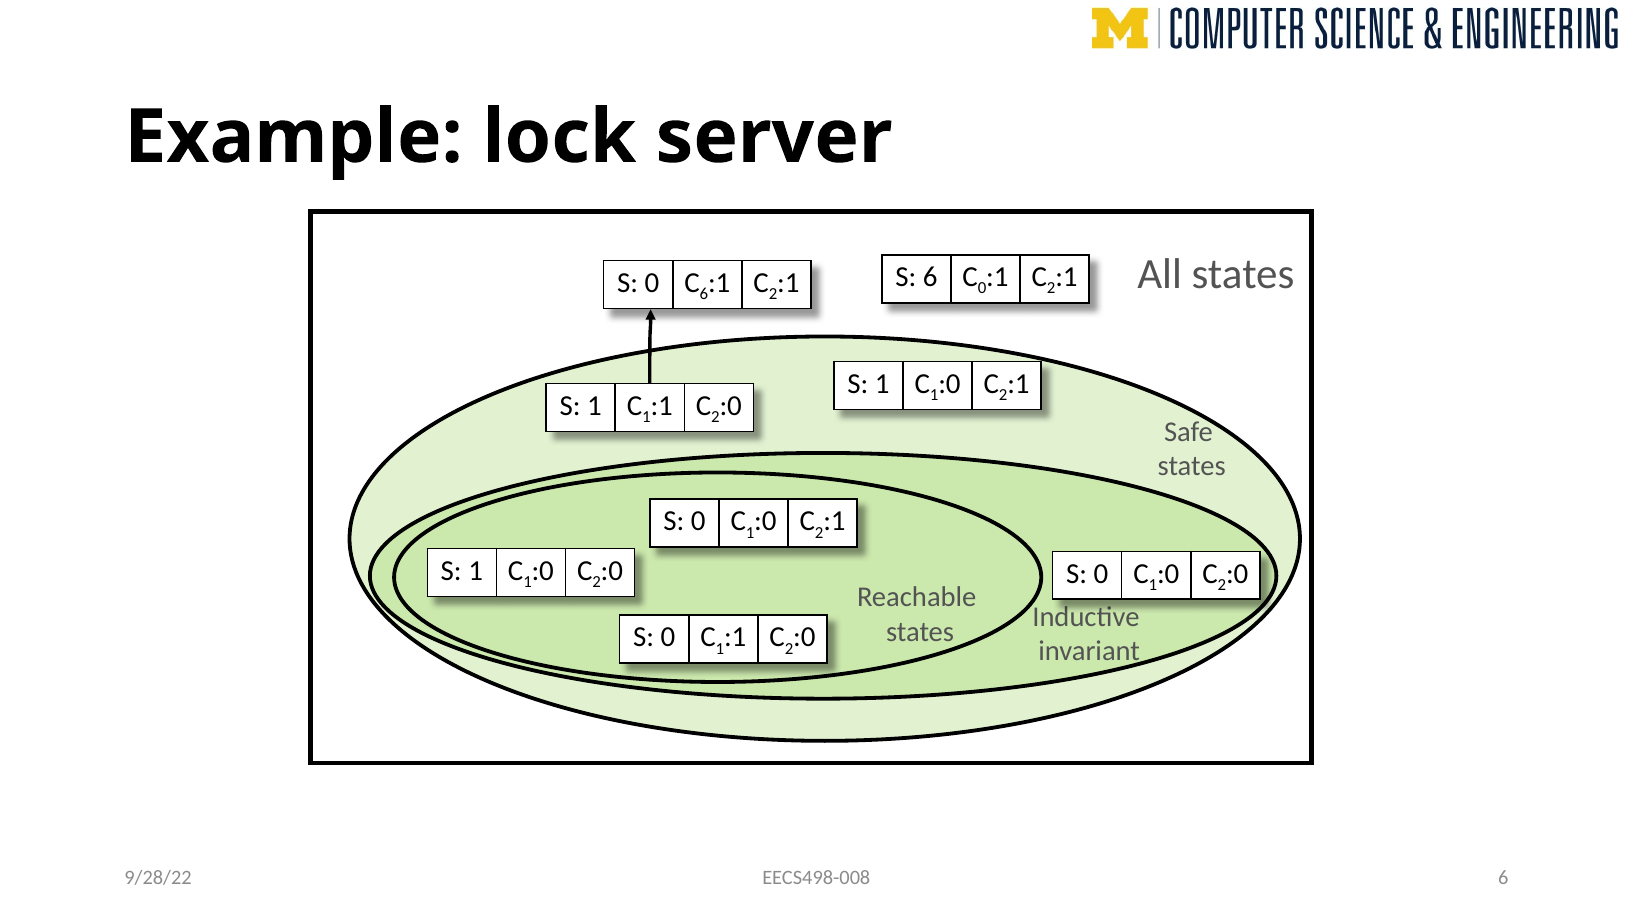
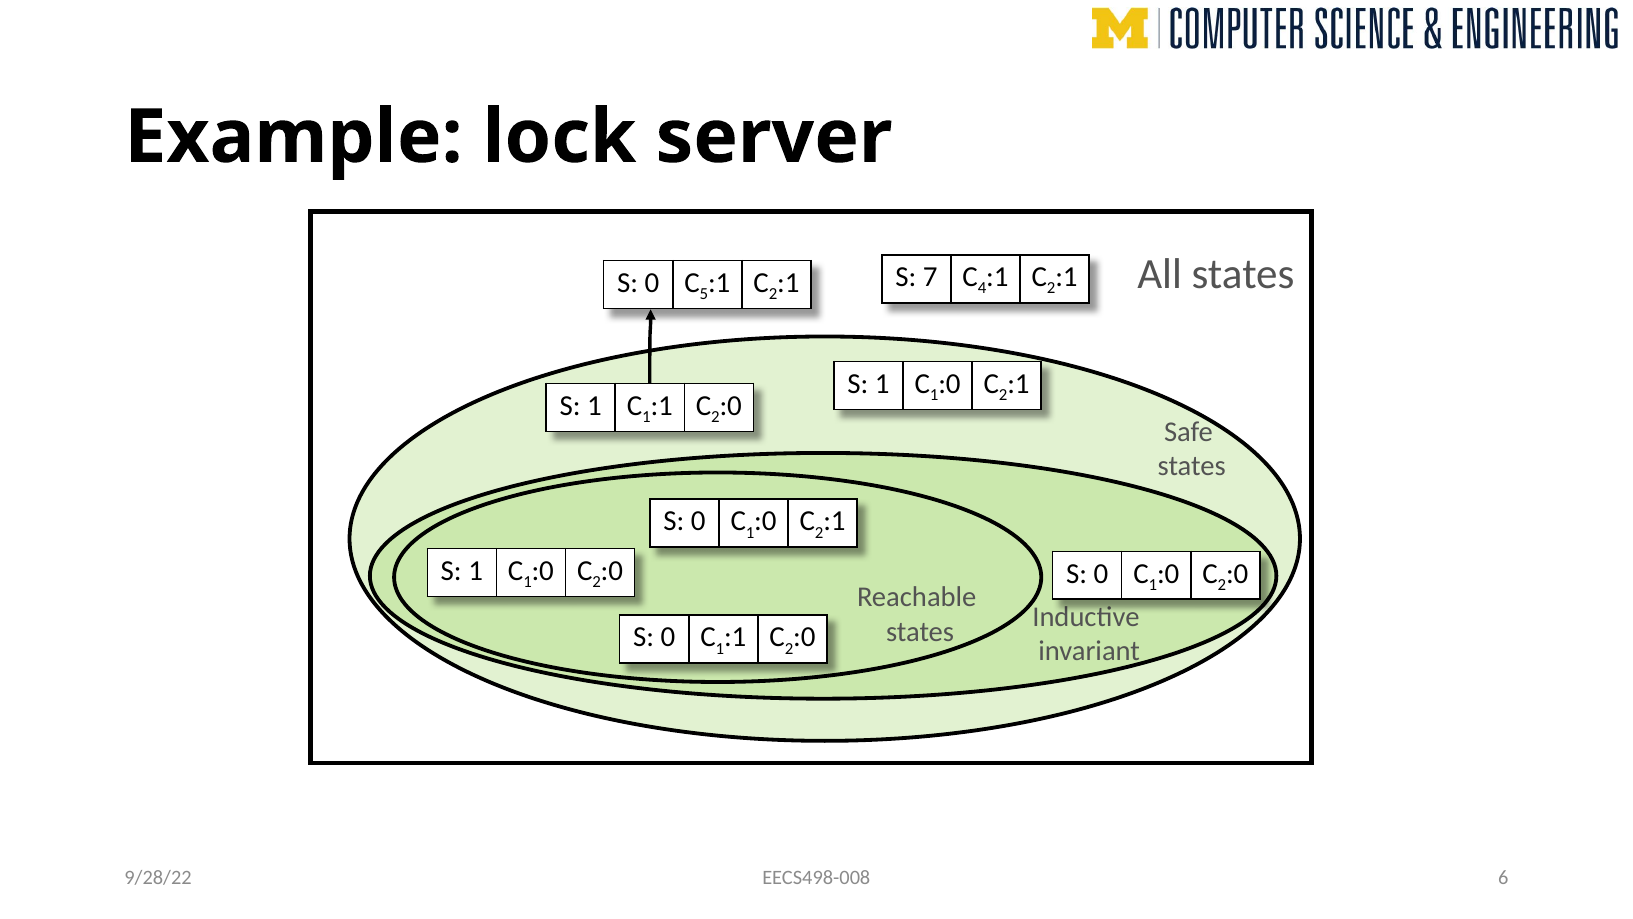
6: 6 -> 5 (704, 294)
S 6: 6 -> 7 (930, 277)
0: 0 -> 4 (982, 288)
